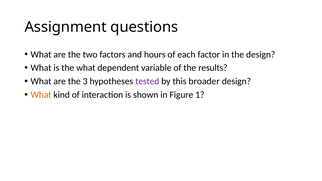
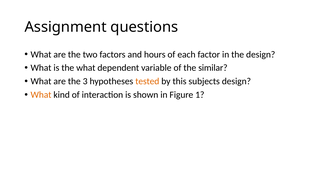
results: results -> similar (213, 68)
tested colour: purple -> orange (147, 81)
broader: broader -> subjects (204, 81)
